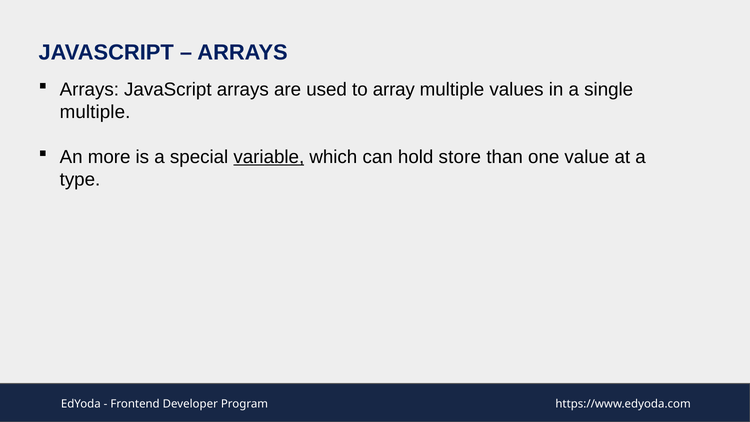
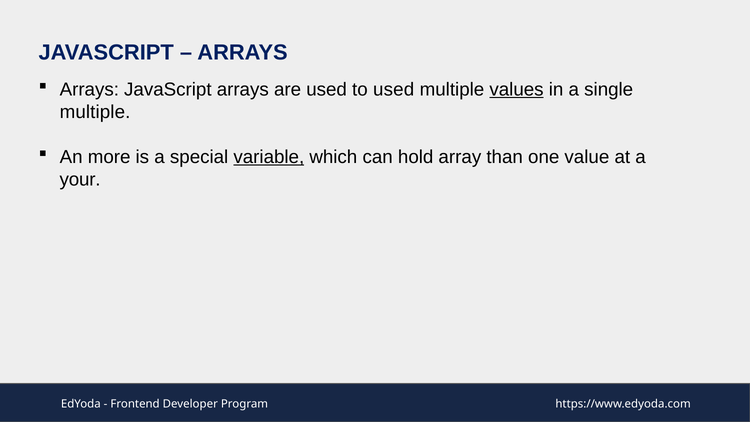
to array: array -> used (394, 90)
values underline: none -> present (517, 90)
store: store -> array (460, 157)
type: type -> your (80, 180)
